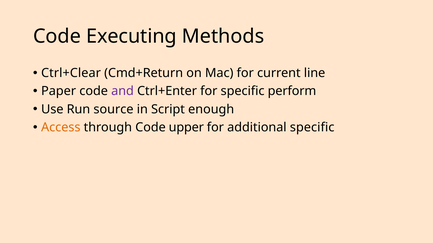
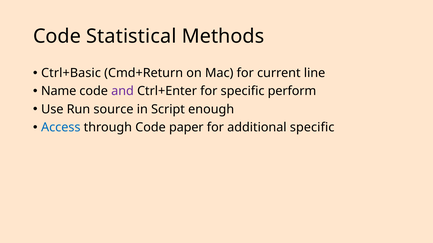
Executing: Executing -> Statistical (131, 36)
Ctrl+Clear: Ctrl+Clear -> Ctrl+Basic (71, 73)
Paper: Paper -> Name (59, 91)
Access colour: orange -> blue (61, 128)
upper: upper -> paper (186, 128)
